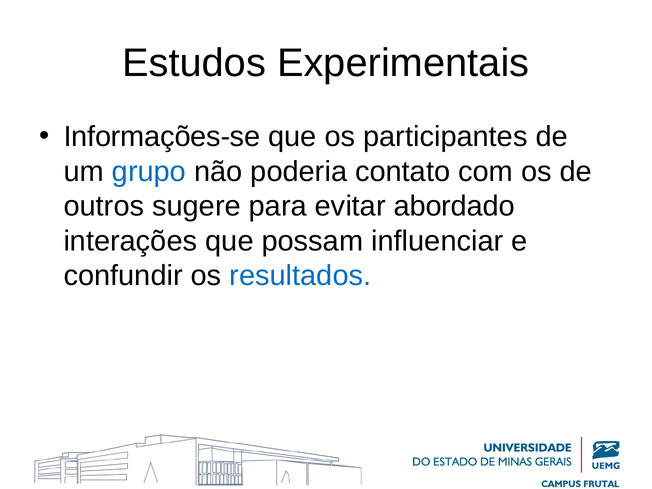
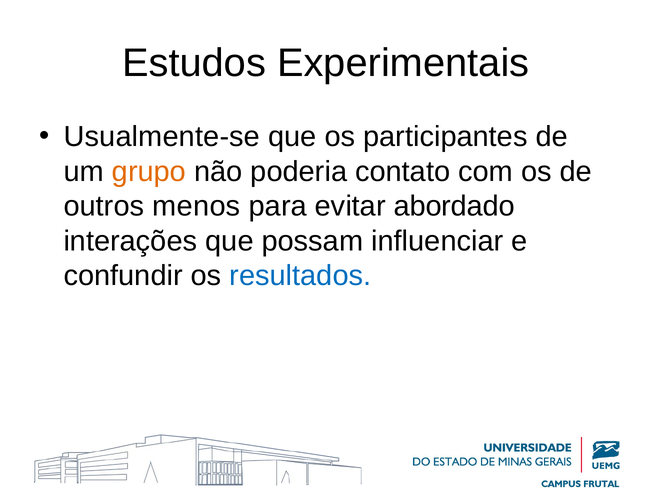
Informações-se: Informações-se -> Usualmente-se (162, 137)
grupo colour: blue -> orange (149, 172)
sugere: sugere -> menos (196, 206)
